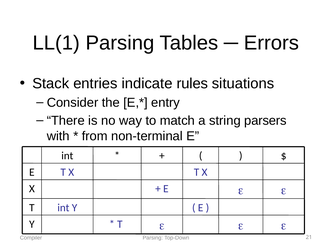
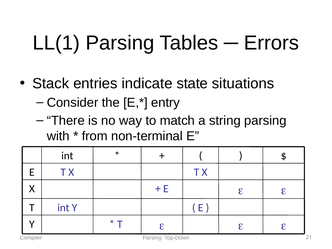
rules: rules -> state (192, 84)
string parsers: parsers -> parsing (265, 121)
